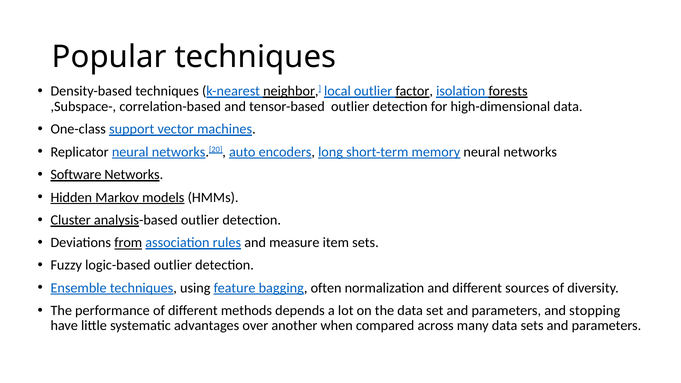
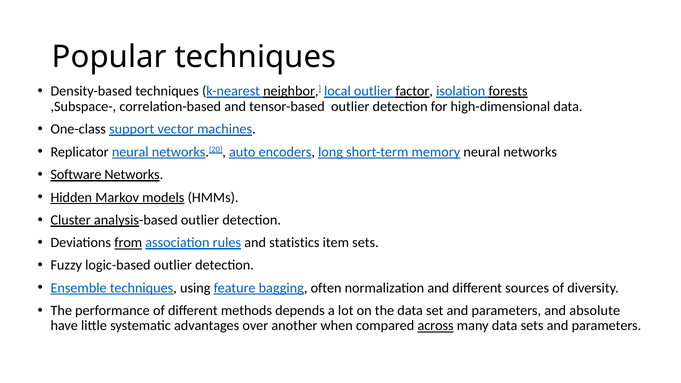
measure: measure -> statistics (294, 243)
stopping: stopping -> absolute (595, 311)
across underline: none -> present (436, 326)
